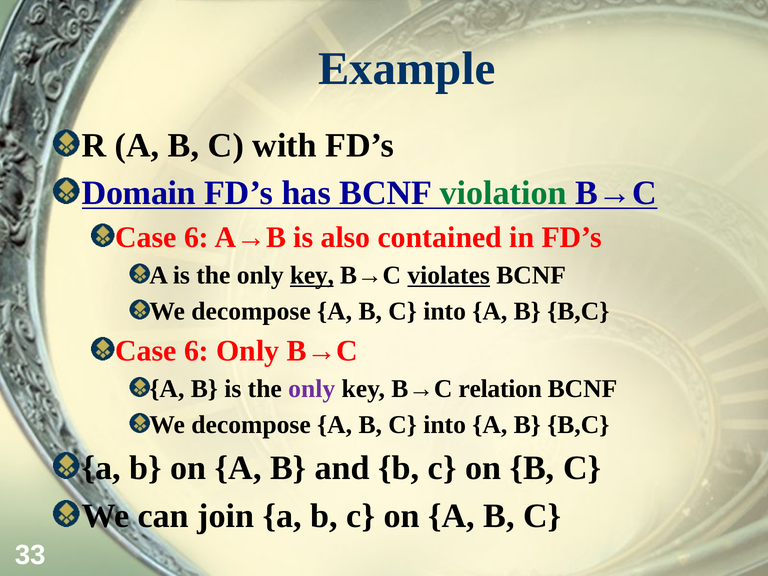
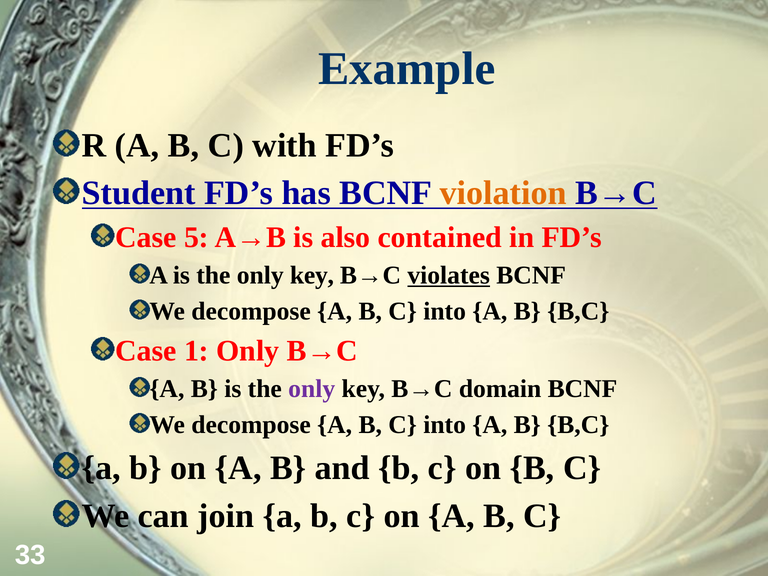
Domain: Domain -> Student (139, 193)
violation colour: green -> orange (503, 193)
6: 6 -> 5 (197, 237)
key underline: present -> none (312, 275)
6: 6 -> 1 (197, 351)
relation: relation -> domain (500, 389)
